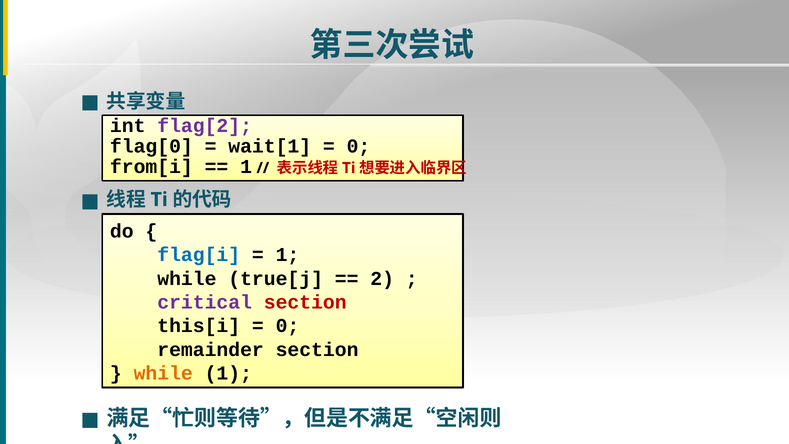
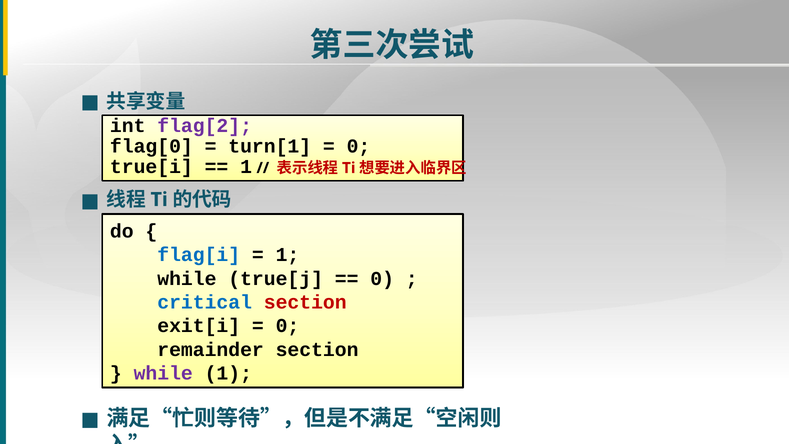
wait[1: wait[1 -> turn[1 (270, 146)
from[i: from[i -> true[i (151, 167)
2: 2 -> 0 (382, 278)
critical colour: purple -> blue (205, 302)
this[i: this[i -> exit[i (199, 326)
while colour: orange -> purple (163, 373)
